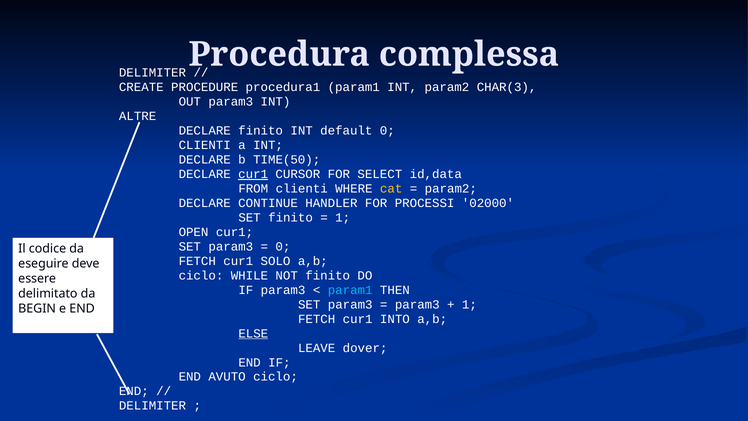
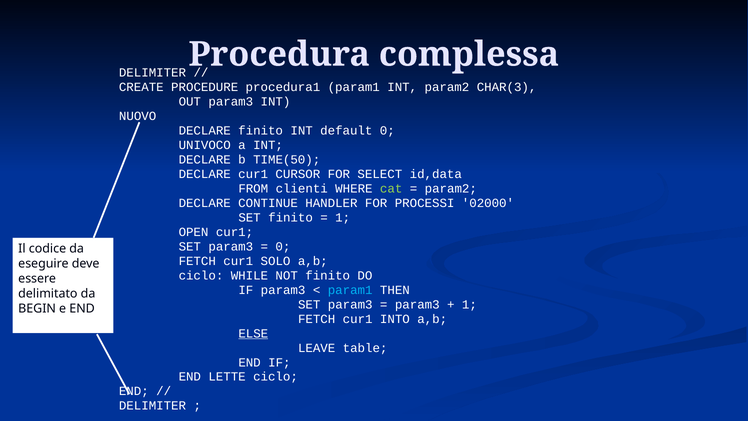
ALTRE: ALTRE -> NUOVO (138, 116)
CLIENTI: CLIENTI -> UNIVOCO (205, 145)
cur1 underline: present -> none (253, 174)
cat colour: yellow -> light green (391, 189)
dover: dover -> table (365, 348)
AVUTO: AVUTO -> LETTE (227, 377)
